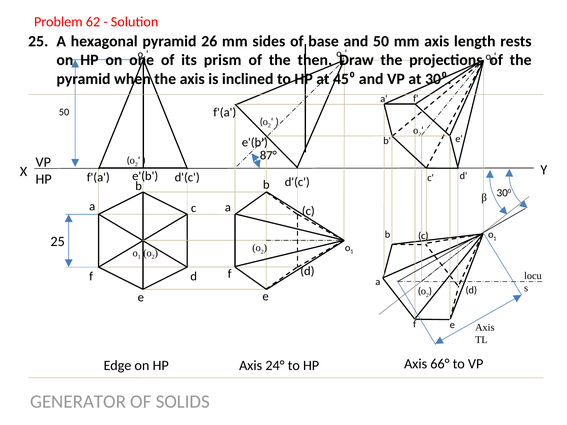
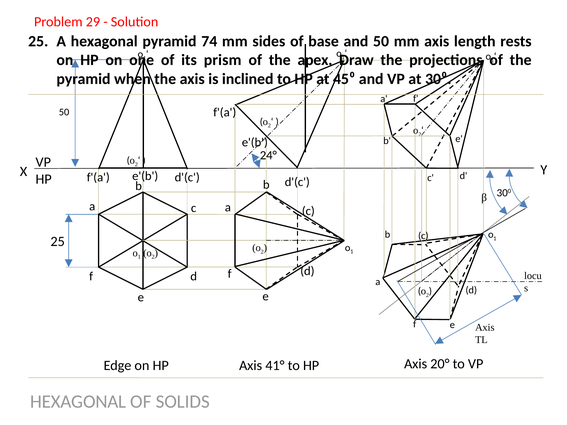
62: 62 -> 29 (93, 22)
26: 26 -> 74 (209, 41)
then: then -> apex (315, 60)
87°: 87° -> 24° (268, 155)
24°: 24° -> 41° (275, 366)
66°: 66° -> 20° (440, 364)
GENERATOR: GENERATOR -> HEXAGONAL (78, 402)
